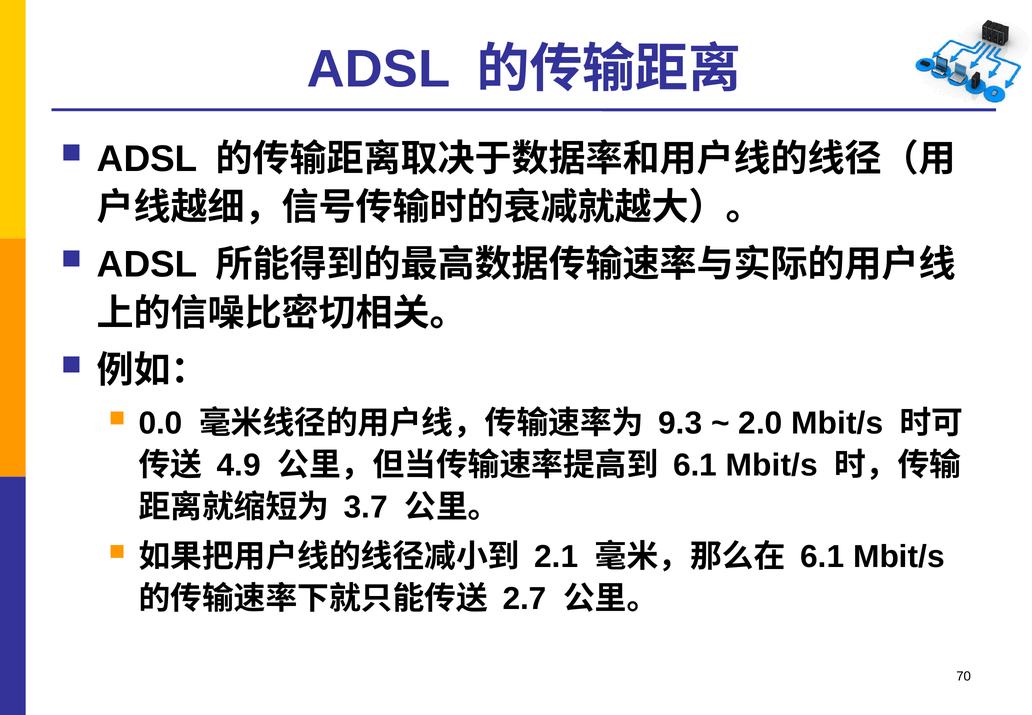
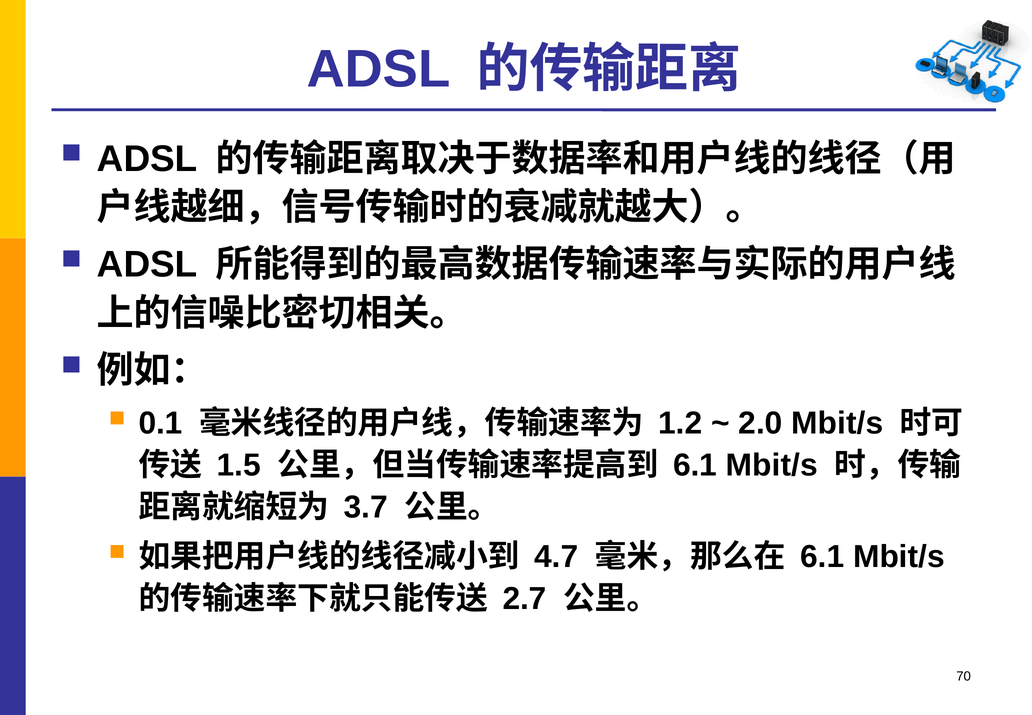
0.0: 0.0 -> 0.1 (161, 423)
9.3: 9.3 -> 1.2 (680, 423)
4.9: 4.9 -> 1.5 (239, 465)
2.1: 2.1 -> 4.7 (556, 557)
